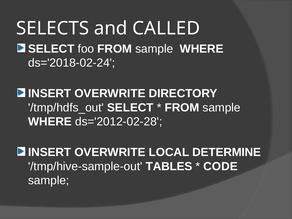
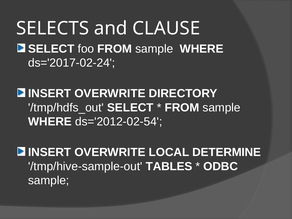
CALLED: CALLED -> CLAUSE (166, 28)
ds='2018-02-24: ds='2018-02-24 -> ds='2017-02-24 (72, 63)
ds='2012-02-28: ds='2012-02-28 -> ds='2012-02-54 (119, 122)
CODE: CODE -> ODBC (221, 166)
